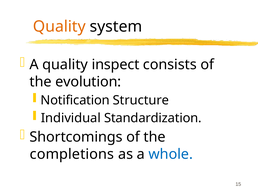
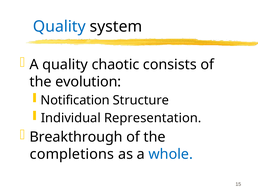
Quality colour: orange -> blue (59, 27)
inspect: inspect -> chaotic (115, 65)
Standardization: Standardization -> Representation (153, 118)
Shortcomings: Shortcomings -> Breakthrough (76, 137)
